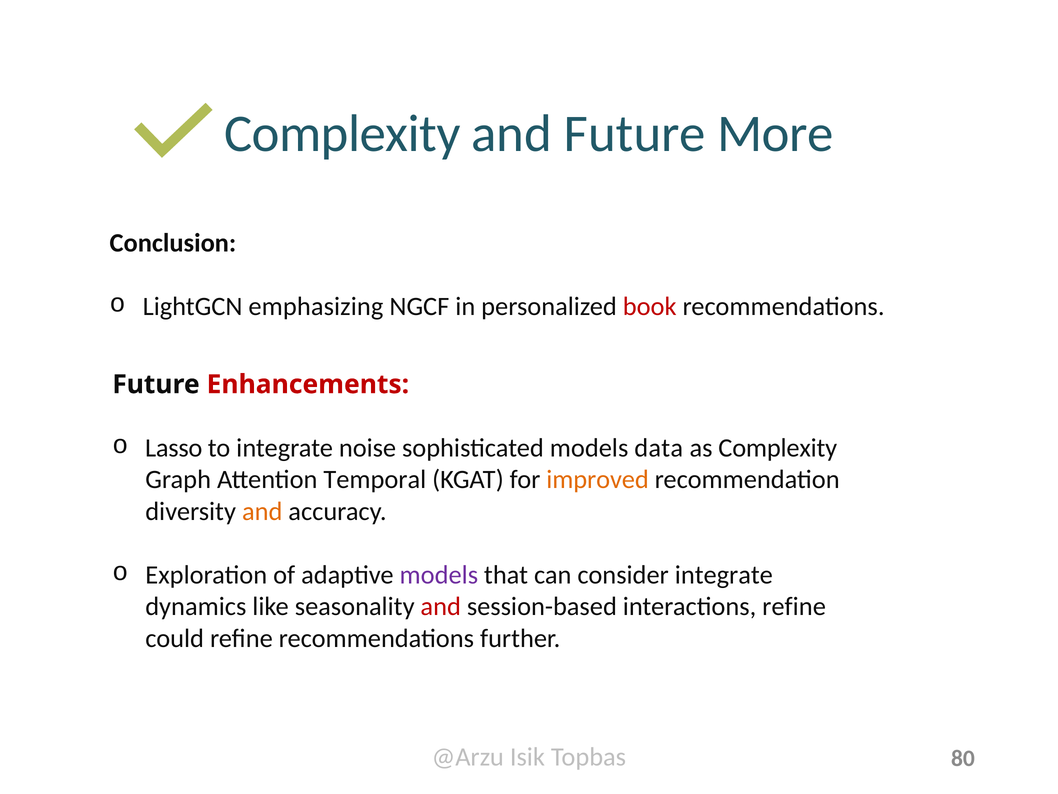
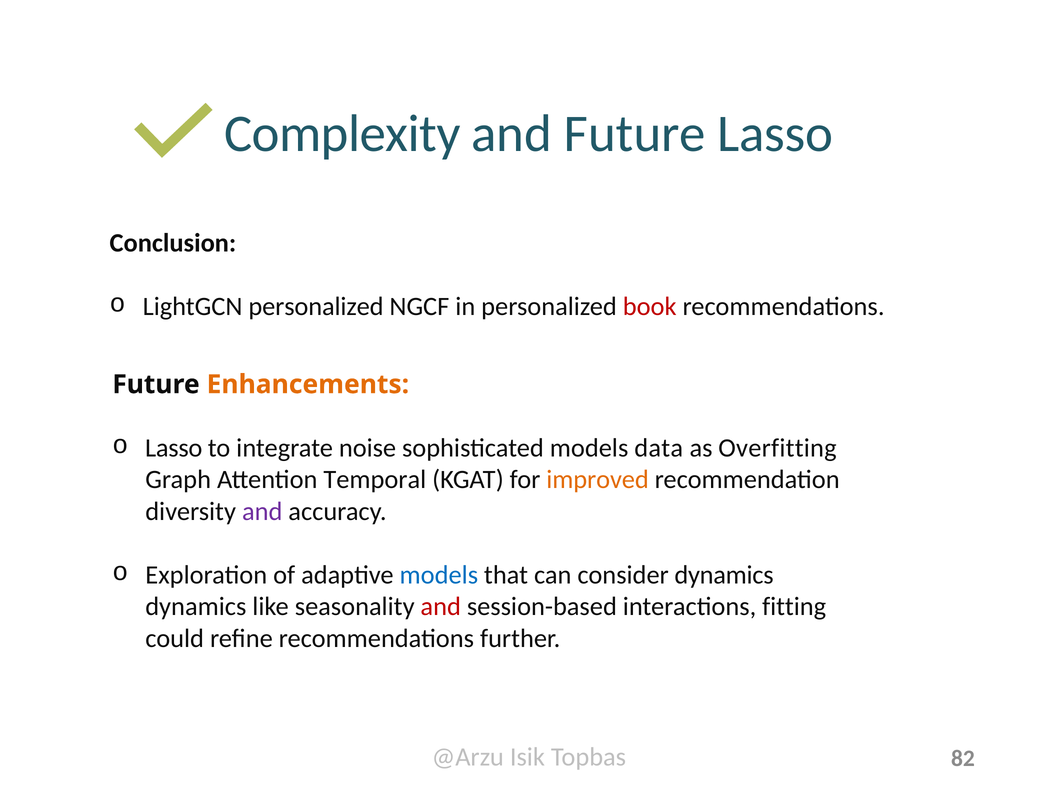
Future More: More -> Lasso (775, 134)
LightGCN emphasizing: emphasizing -> personalized (316, 306)
Enhancements colour: red -> orange (308, 384)
as Complexity: Complexity -> Overfitting (778, 448)
and colour: orange -> purple (262, 511)
models colour: purple -> blue (439, 575)
consider integrate: integrate -> dynamics (724, 575)
interactions refine: refine -> fitting (794, 606)
80: 80 -> 82 (963, 758)
